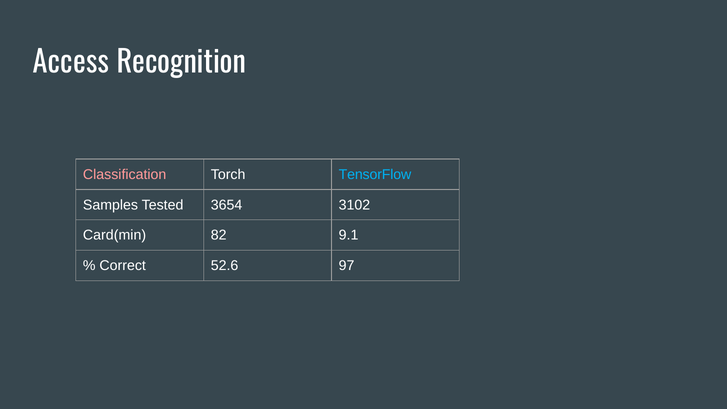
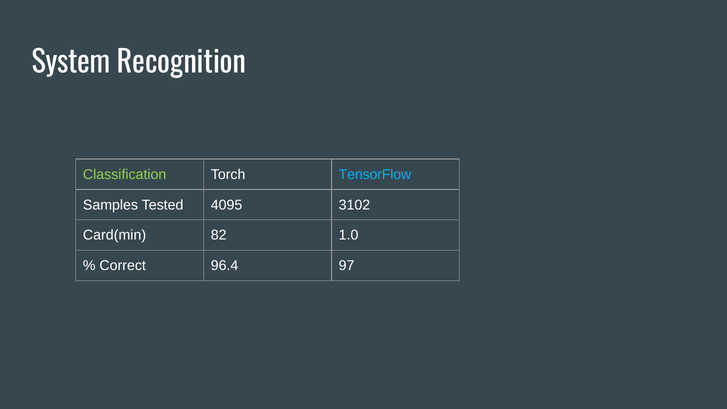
Access: Access -> System (71, 63)
Classification colour: pink -> light green (125, 174)
3654: 3654 -> 4095 (227, 205)
9.1: 9.1 -> 1.0 (349, 235)
52.6: 52.6 -> 96.4 (225, 266)
